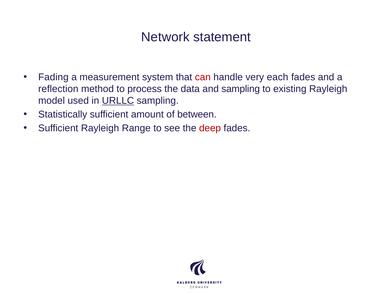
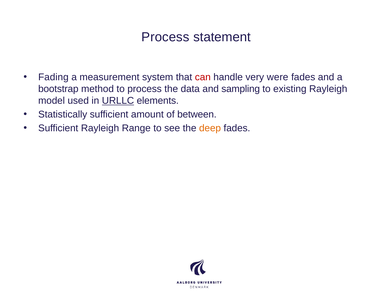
Network: Network -> Process (165, 37)
each: each -> were (278, 77)
reflection: reflection -> bootstrap (58, 89)
URLLC sampling: sampling -> elements (158, 101)
deep colour: red -> orange (210, 128)
